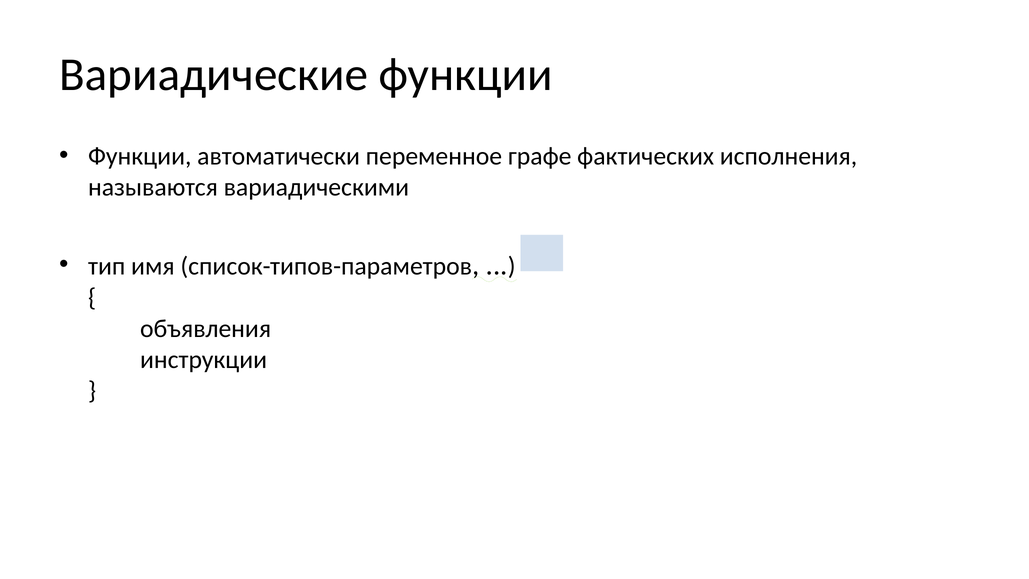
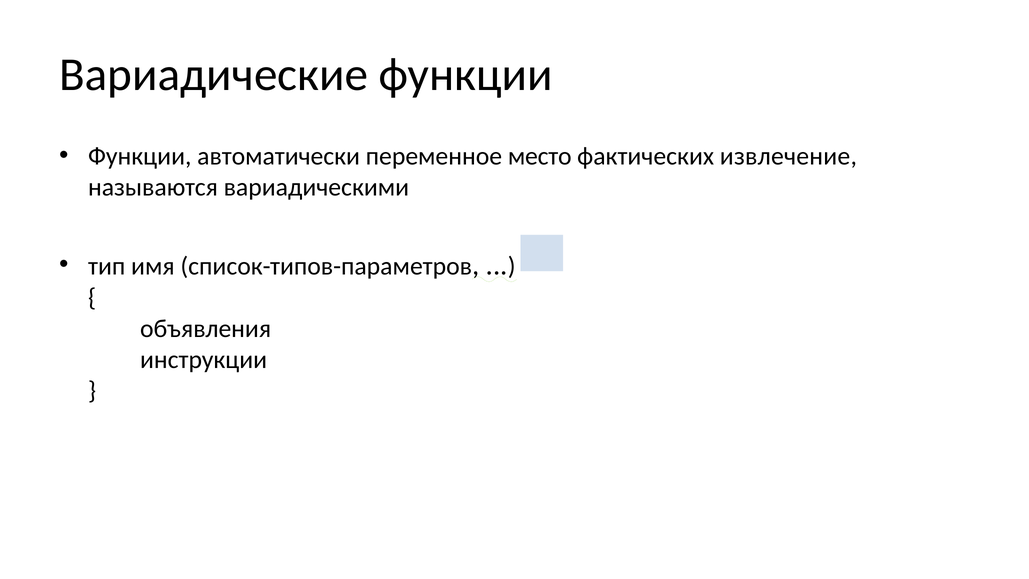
графе: графе -> место (540, 156)
исполнения: исполнения -> извлечение (788, 156)
